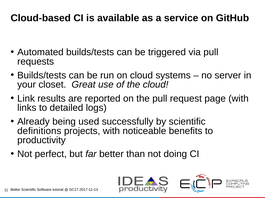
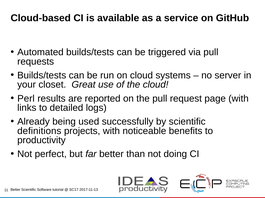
Link: Link -> Perl (26, 99)
